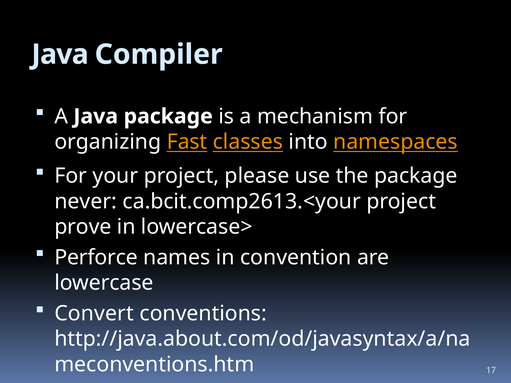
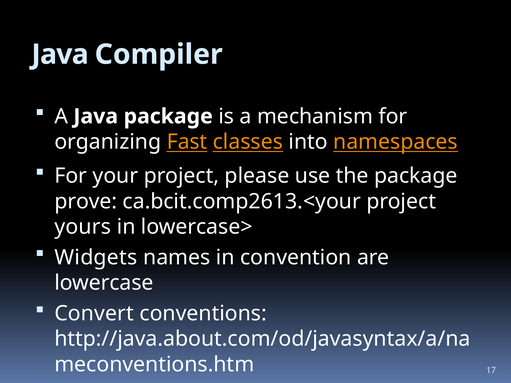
never: never -> prove (86, 201)
prove: prove -> yours (83, 227)
Perforce: Perforce -> Widgets (96, 258)
